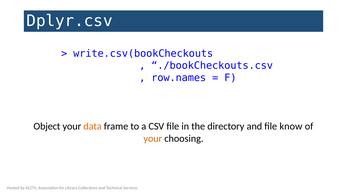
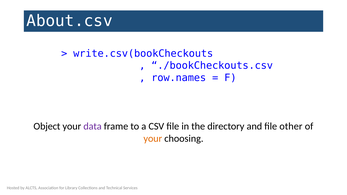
Dplyr.csv: Dplyr.csv -> About.csv (70, 21)
data colour: orange -> purple (93, 126)
know: know -> other (291, 126)
